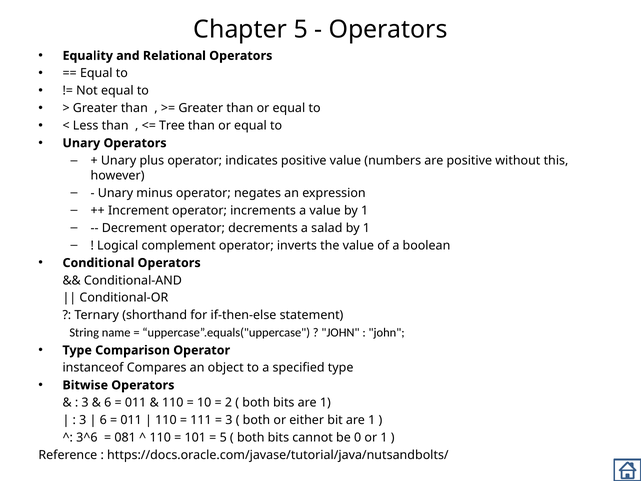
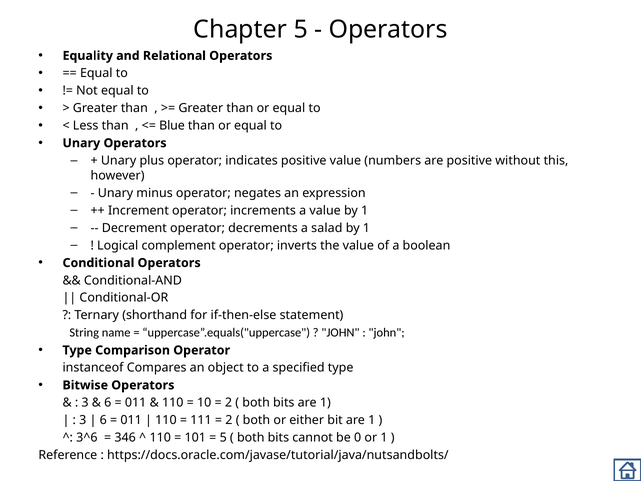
Tree: Tree -> Blue (172, 126)
3: 3 -> 2 (229, 420)
081: 081 -> 346 (125, 437)
